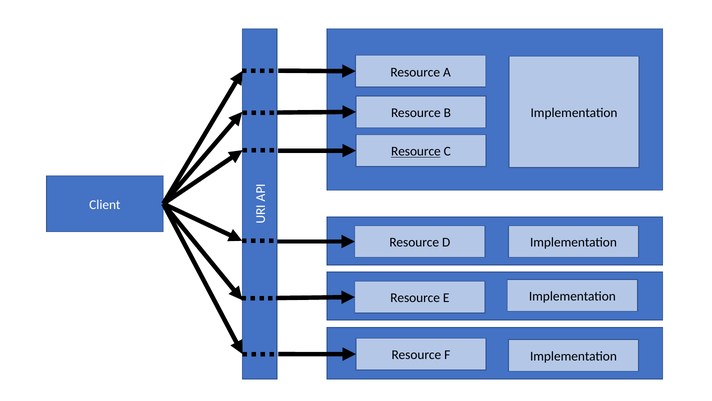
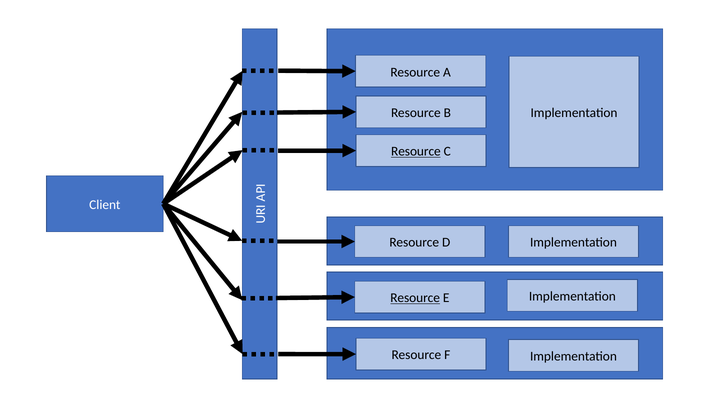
Resource underline: none -> present (415, 298)
